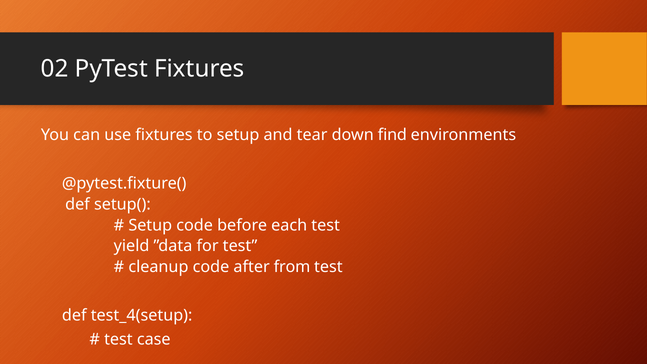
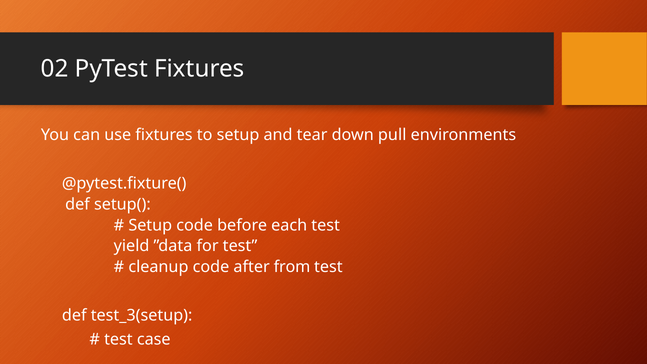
find: find -> pull (392, 135)
test_4(setup: test_4(setup -> test_3(setup (142, 315)
